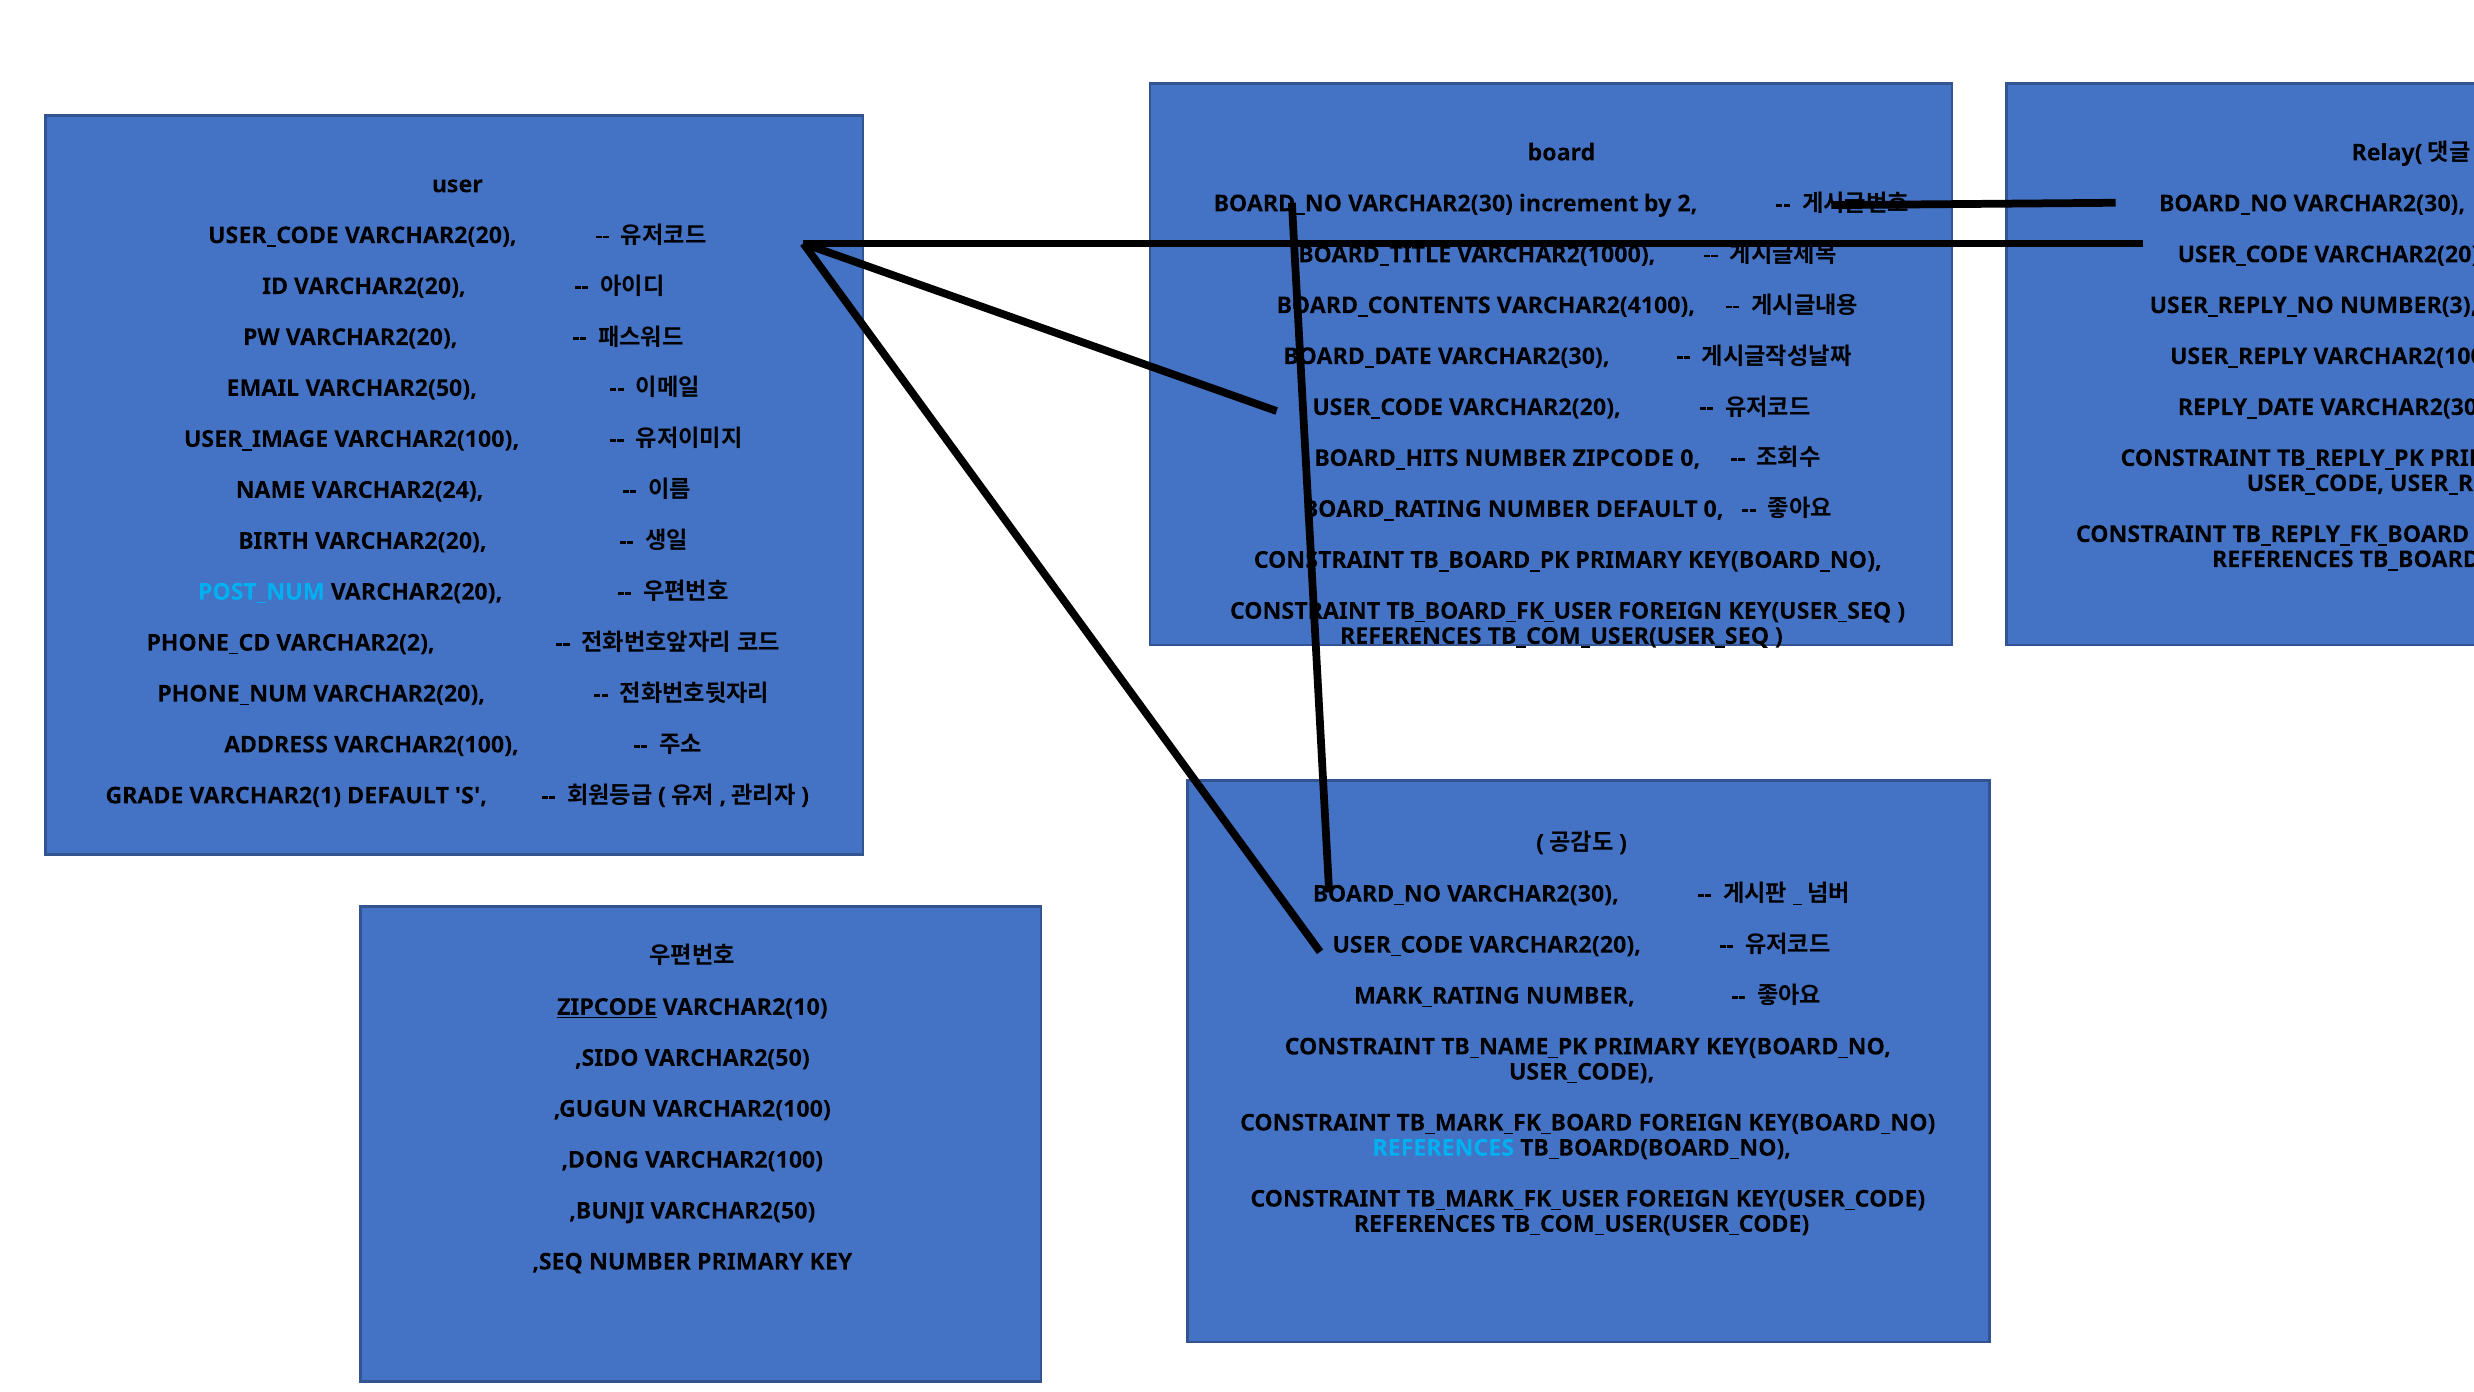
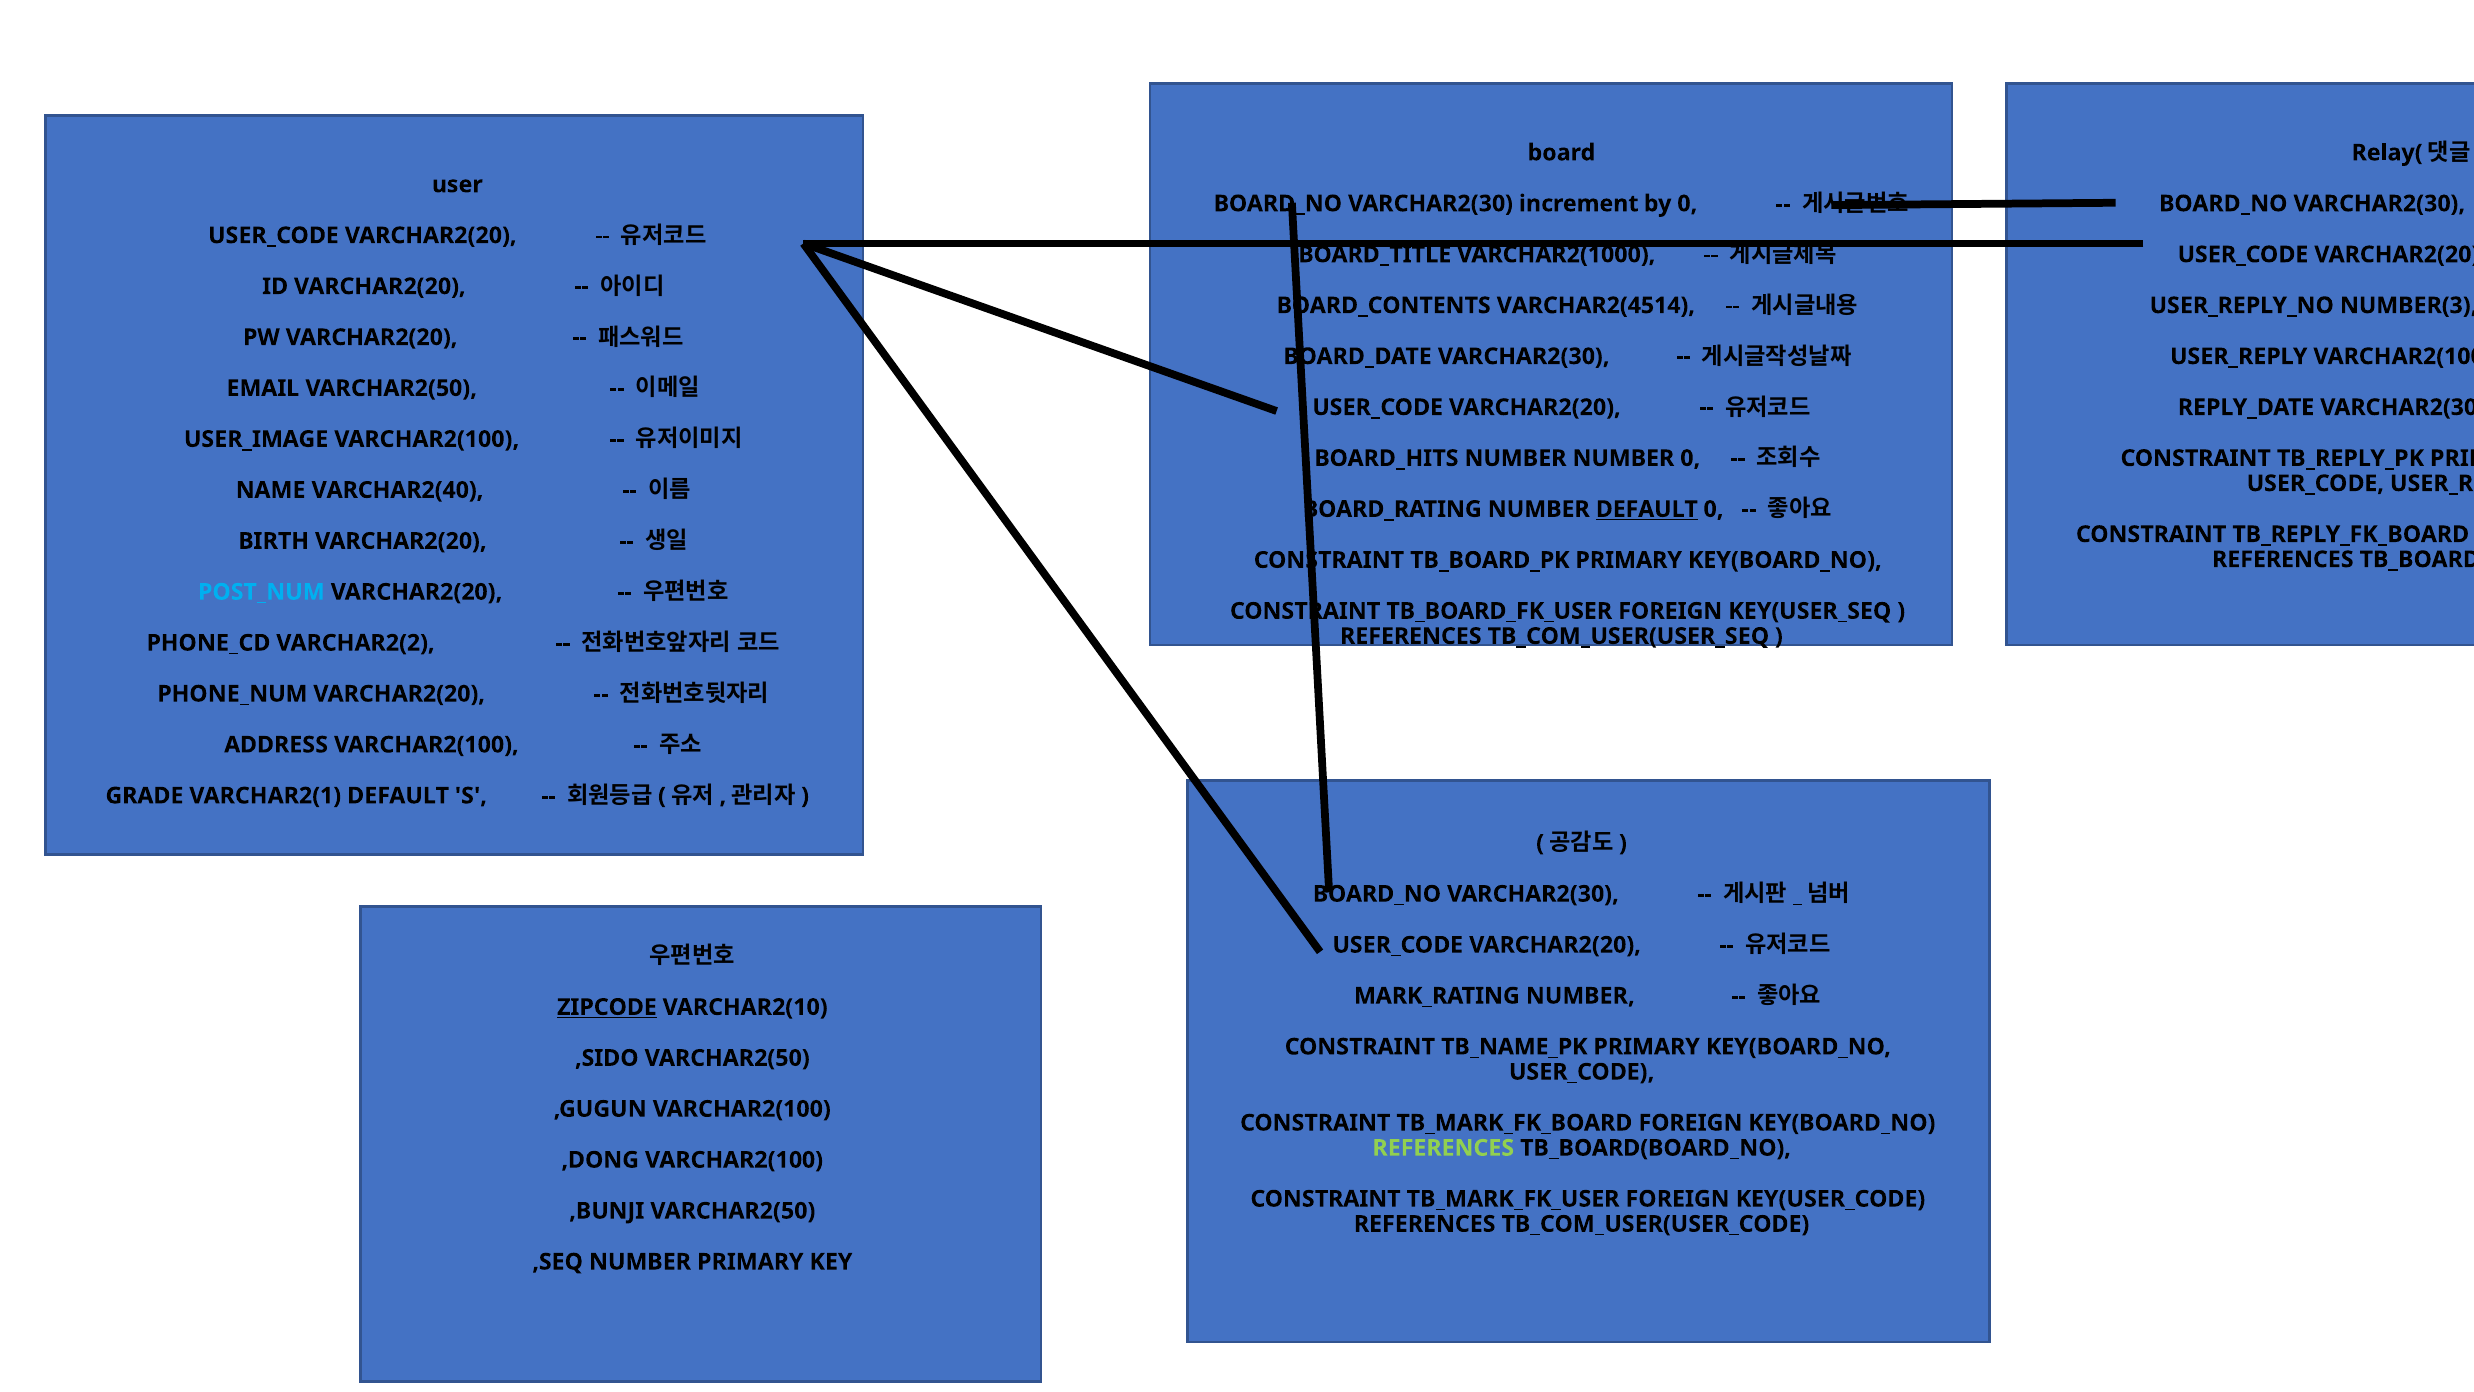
by 2: 2 -> 0 (1687, 204)
VARCHAR2(4100: VARCHAR2(4100 -> VARCHAR2(4514 (1596, 305)
NUMBER ZIPCODE: ZIPCODE -> NUMBER (1623, 458)
VARCHAR2(24: VARCHAR2(24 -> VARCHAR2(40 (397, 490)
DEFAULT underline: none -> present (1647, 509)
REFERENCES colour: light blue -> light green (1443, 1148)
